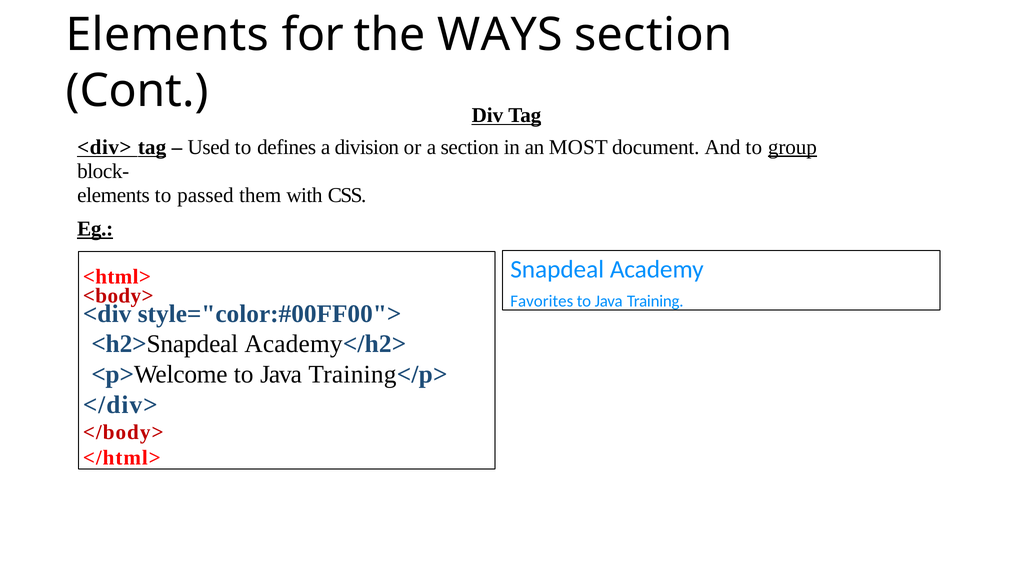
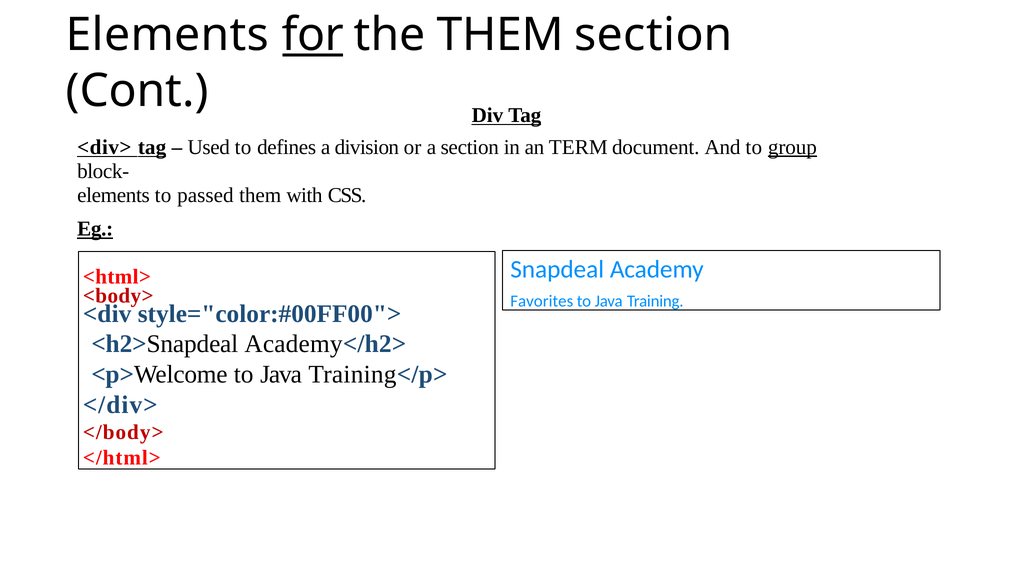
for underline: none -> present (313, 35)
the WAYS: WAYS -> THEM (500, 35)
MOST: MOST -> TERM (578, 147)
